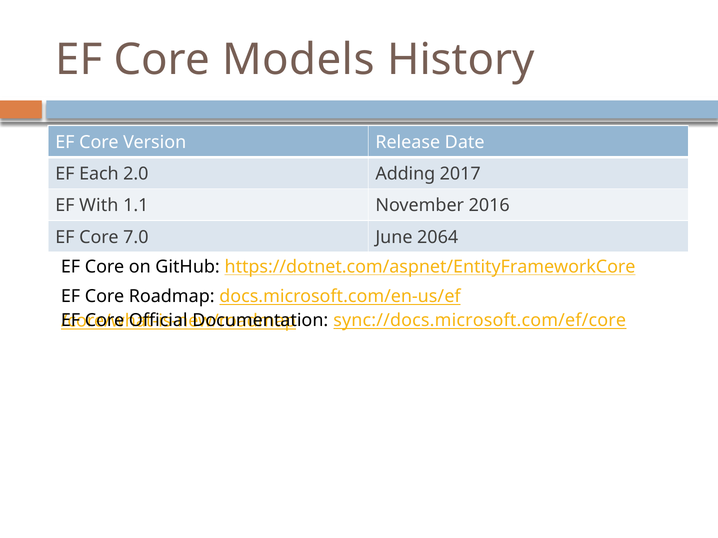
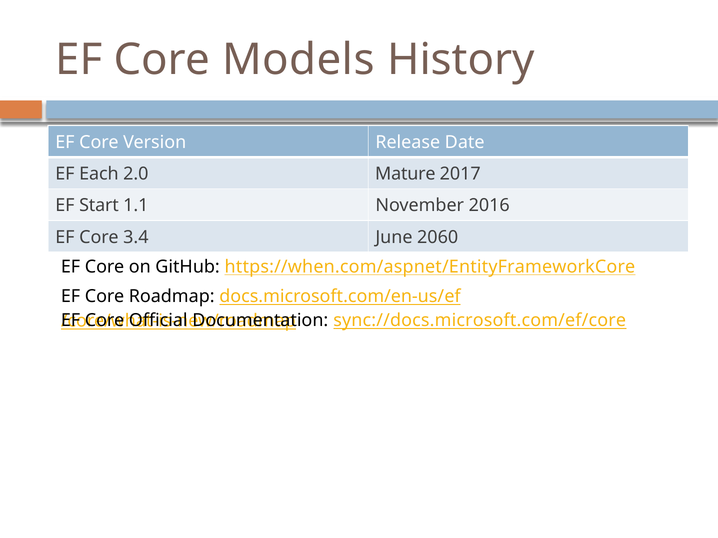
Adding: Adding -> Mature (405, 174)
With: With -> Start (99, 206)
7.0: 7.0 -> 3.4 (136, 237)
2064: 2064 -> 2060 (438, 237)
https://dotnet.com/aspnet/EntityFrameworkCore: https://dotnet.com/aspnet/EntityFrameworkCore -> https://when.com/aspnet/EntityFrameworkCore (430, 267)
